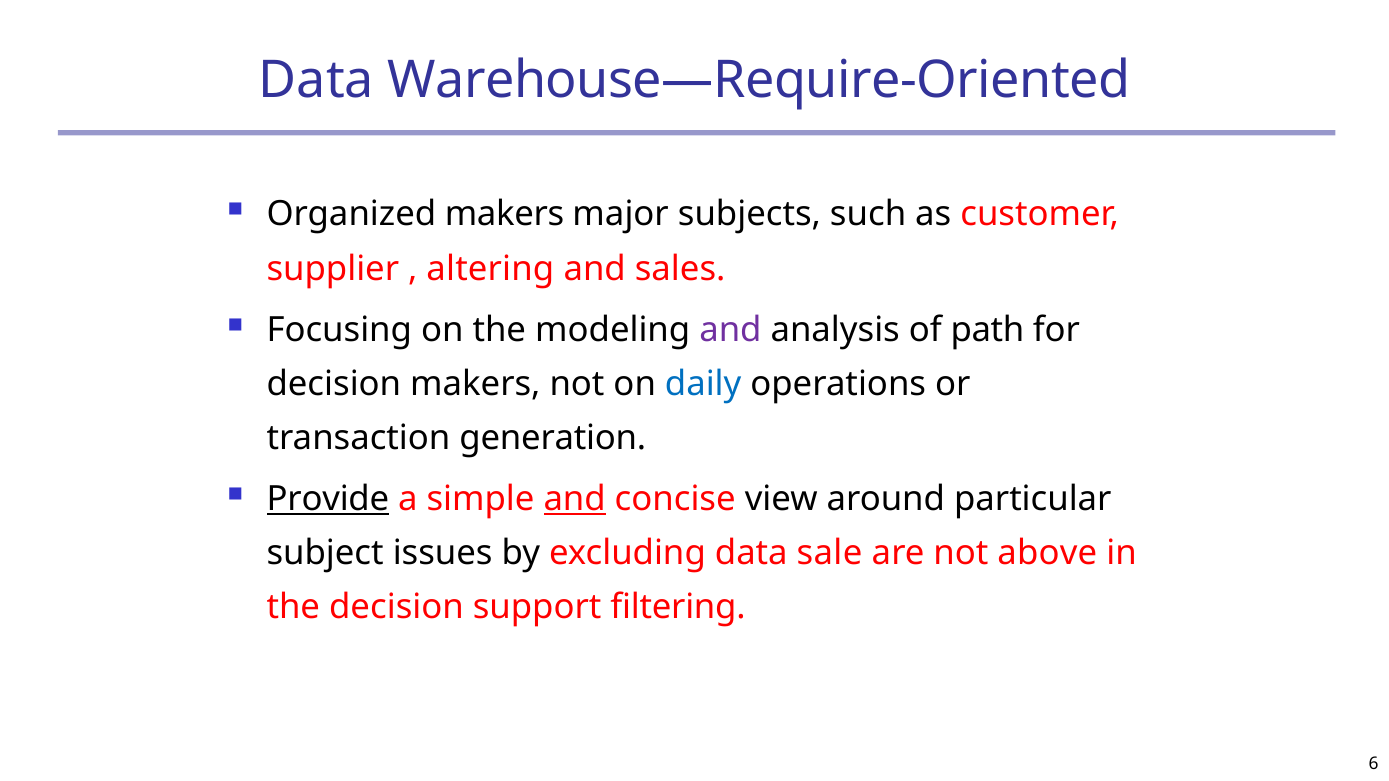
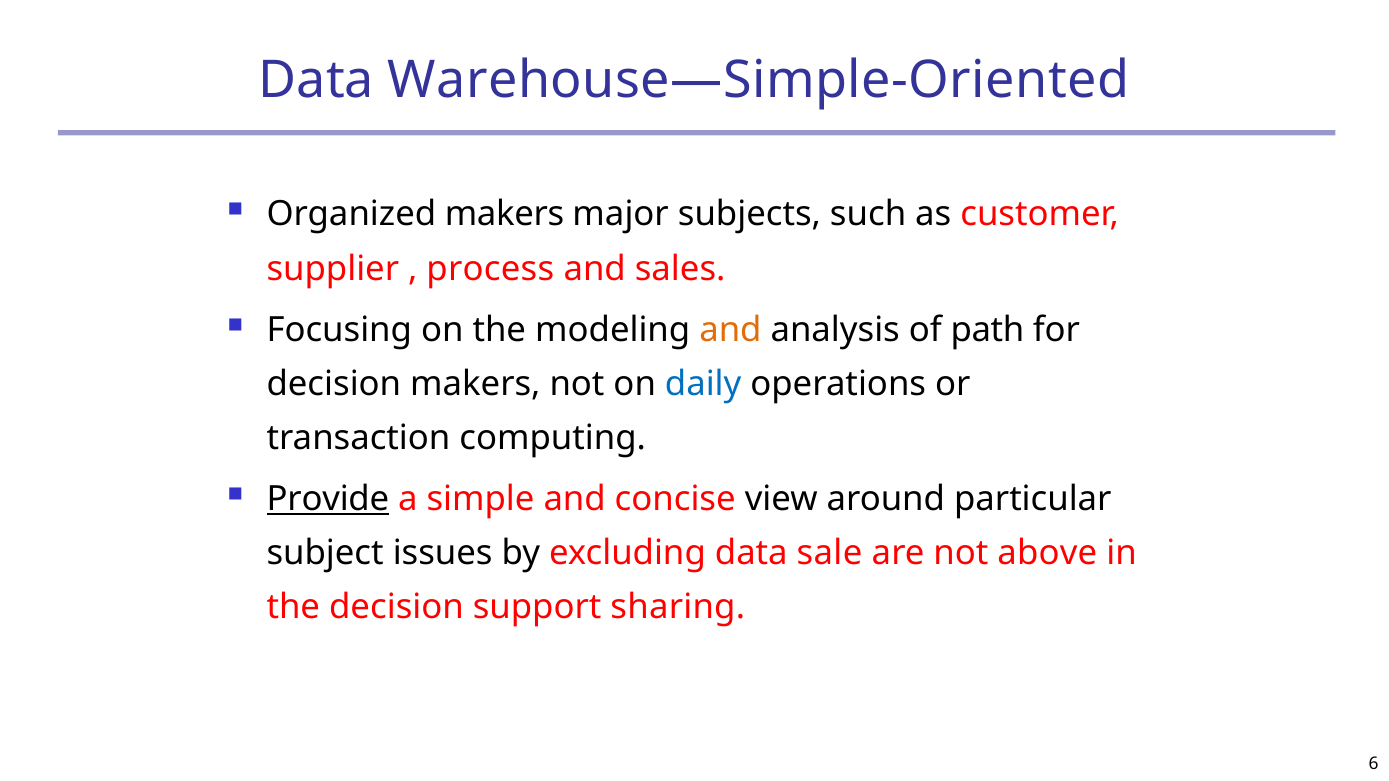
Warehouse—Require-Oriented: Warehouse—Require-Oriented -> Warehouse—Simple-Oriented (759, 80)
altering: altering -> process (490, 269)
and colour: purple -> orange (730, 330)
generation: generation -> computing (553, 438)
and underline: present -> none (575, 499)
filtering: filtering -> sharing (678, 607)
